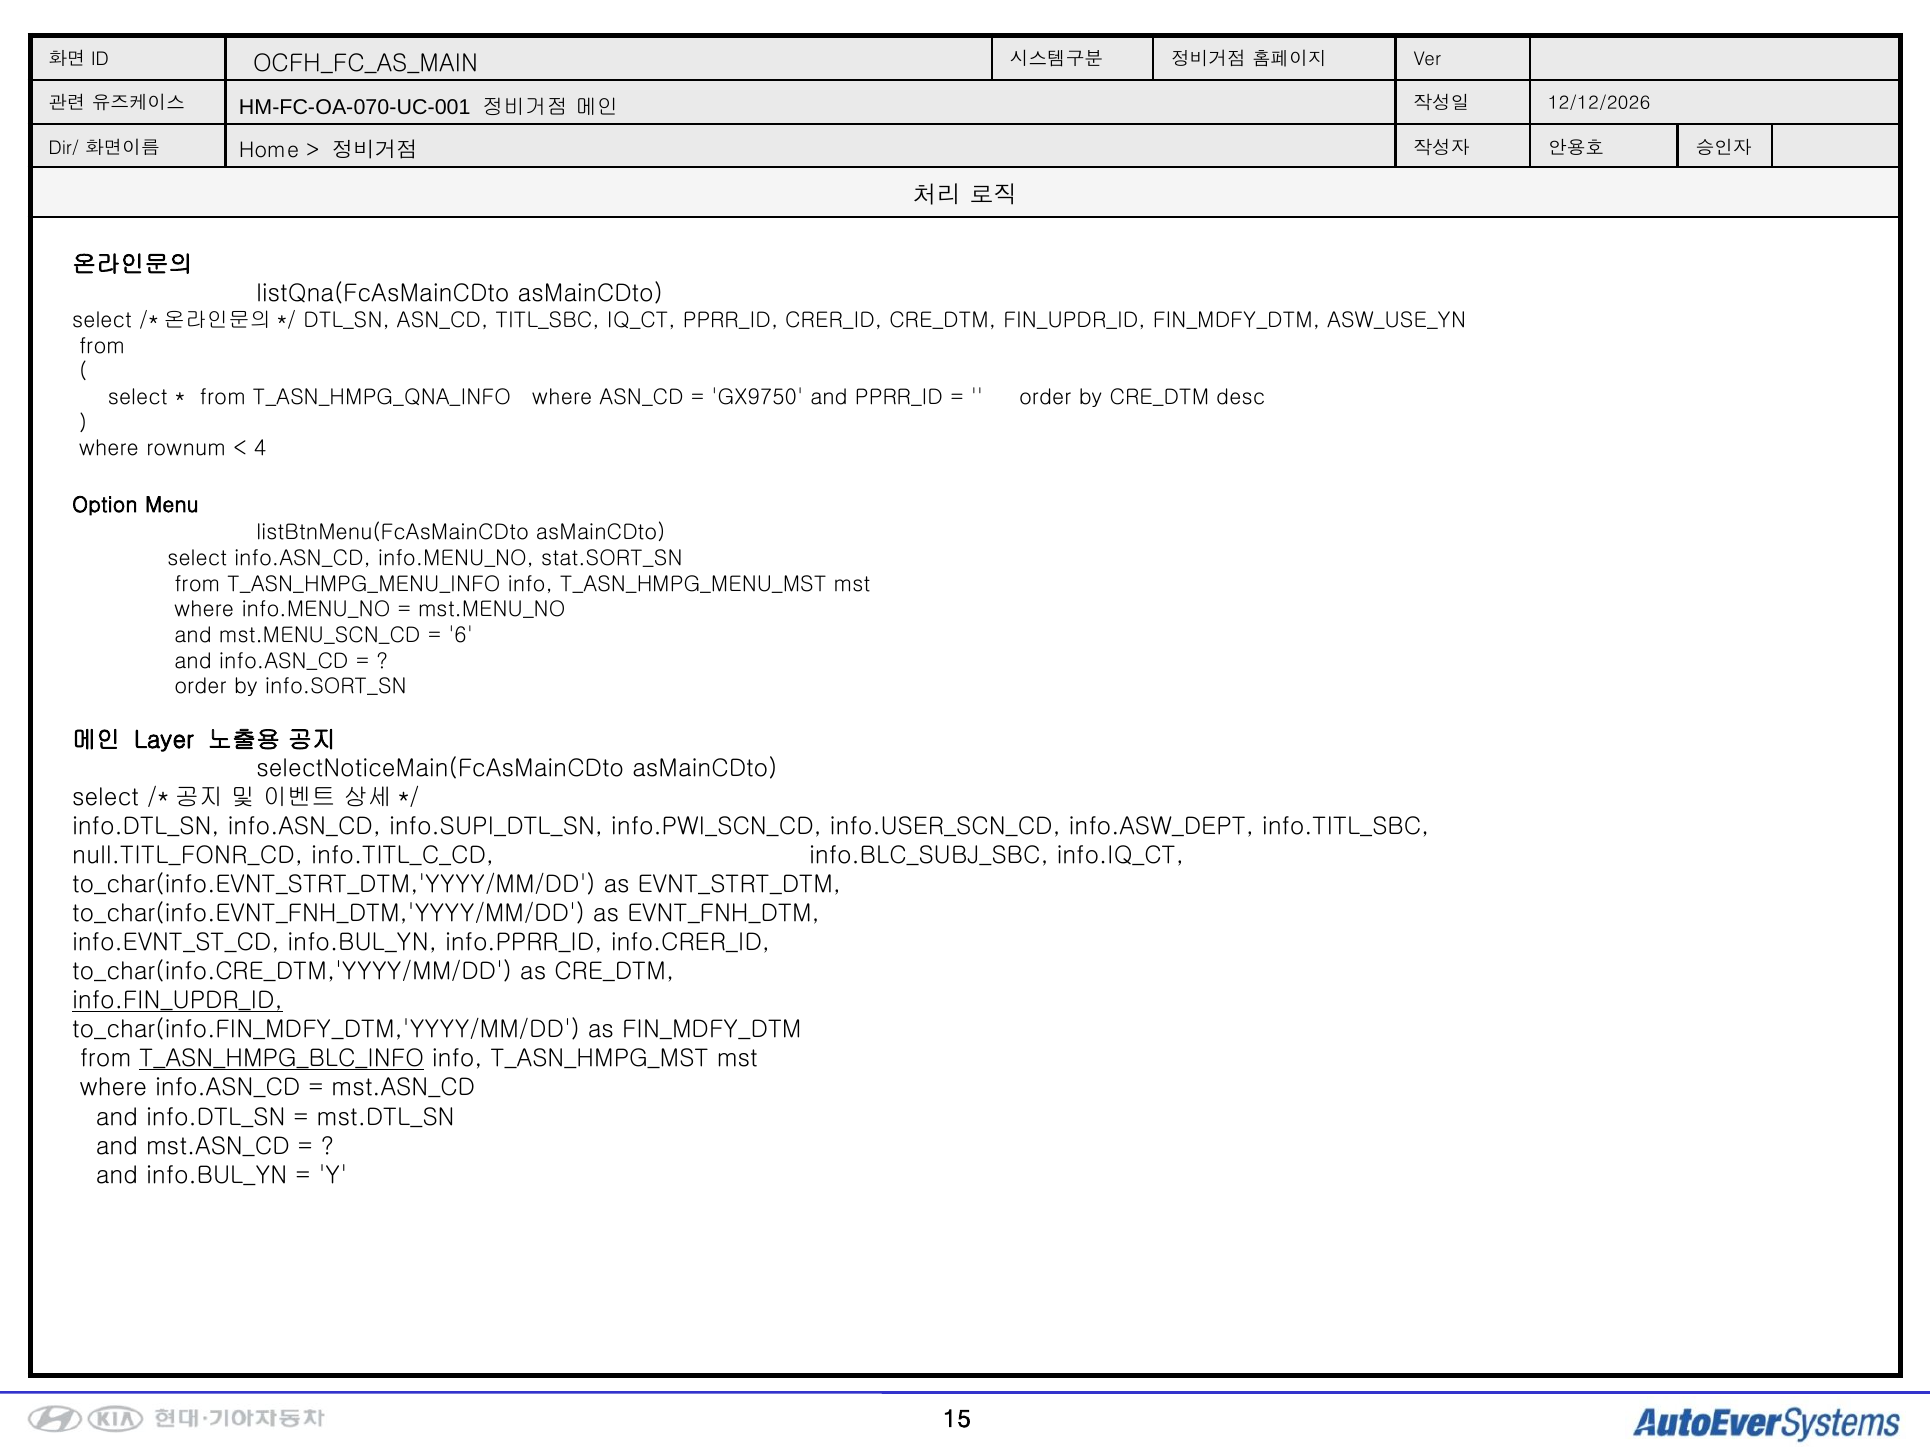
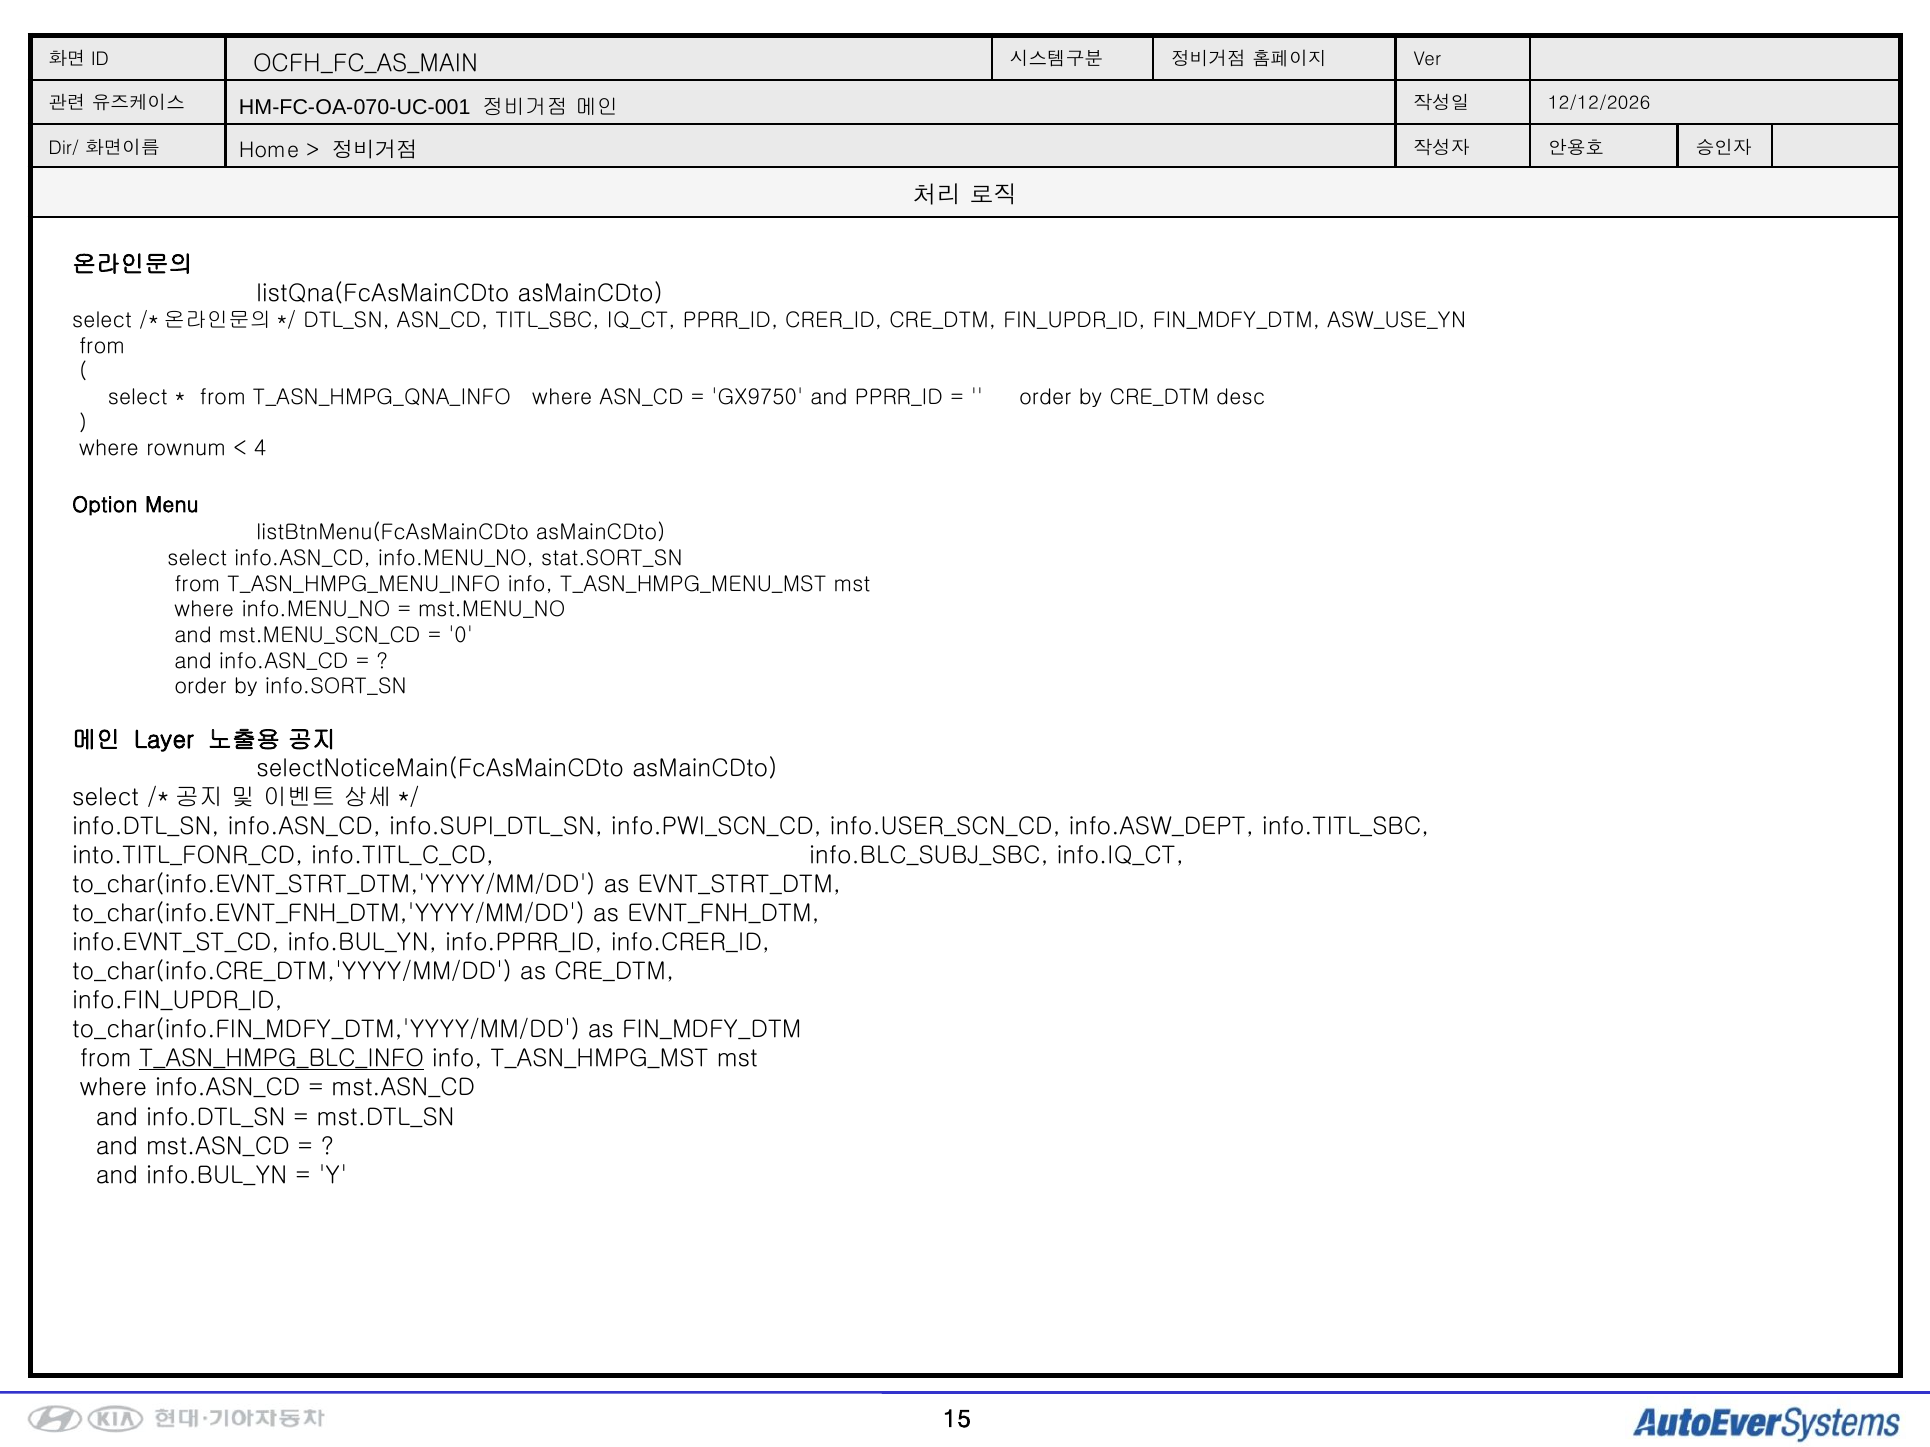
6: 6 -> 0 (461, 636)
null.TITL_FONR_CD: null.TITL_FONR_CD -> into.TITL_FONR_CD (188, 856)
info.FIN_UPDR_ID underline: present -> none (177, 1001)
